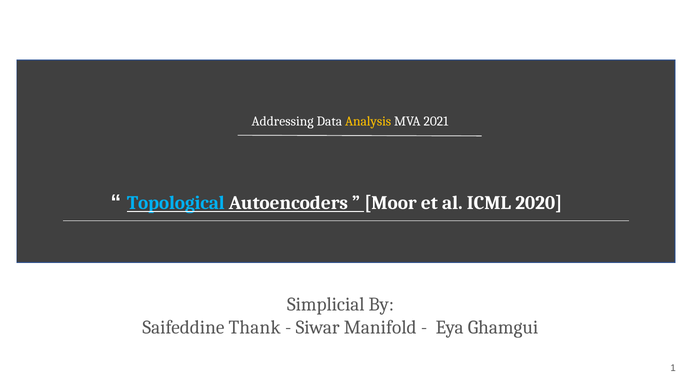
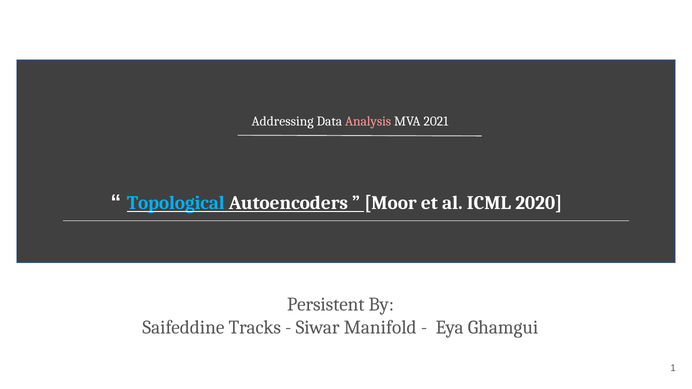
Analysis colour: yellow -> pink (368, 121)
Simplicial: Simplicial -> Persistent (326, 305)
Thank: Thank -> Tracks (255, 328)
